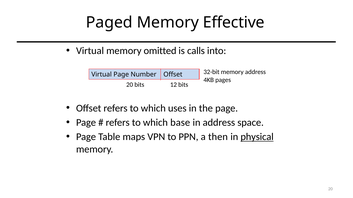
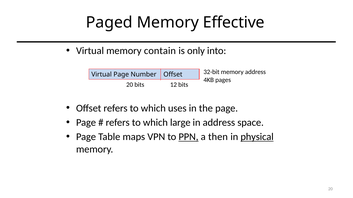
omitted: omitted -> contain (160, 51)
calls: calls -> only (196, 51)
base: base -> large (180, 123)
PPN underline: none -> present (188, 137)
